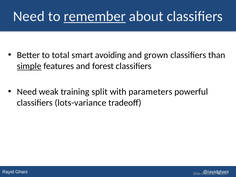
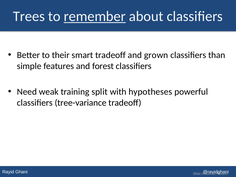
Need: Need -> Trees (29, 16)
total: total -> their (61, 55)
smart avoiding: avoiding -> tradeoff (110, 55)
simple underline: present -> none (29, 66)
parameters: parameters -> hypotheses (150, 92)
lots-variance: lots-variance -> tree-variance (81, 103)
